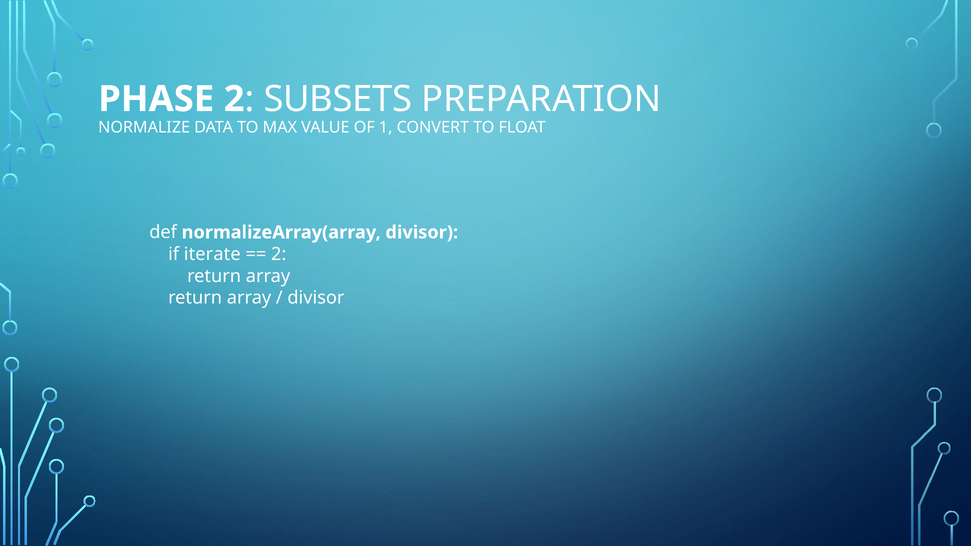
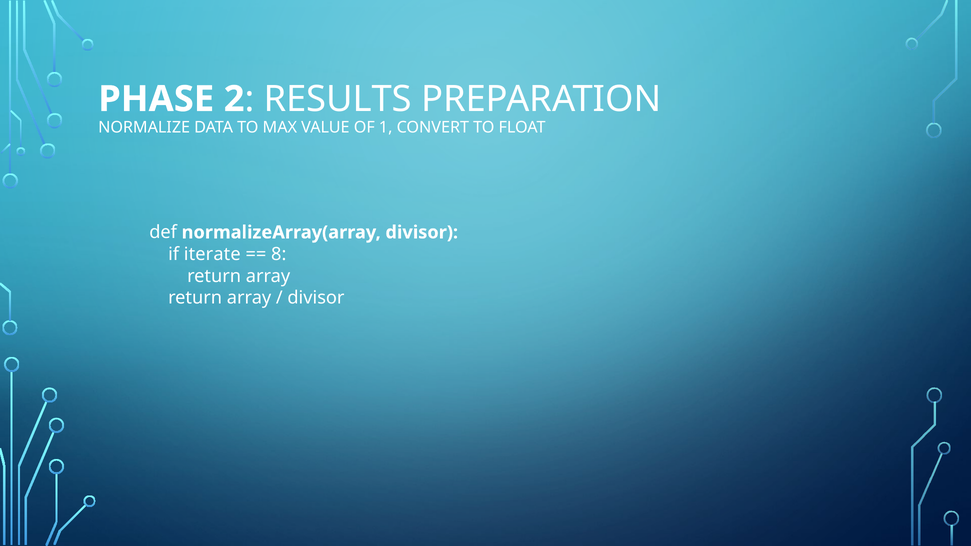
SUBSETS: SUBSETS -> RESULTS (338, 99)
2: 2 -> 8 (279, 254)
